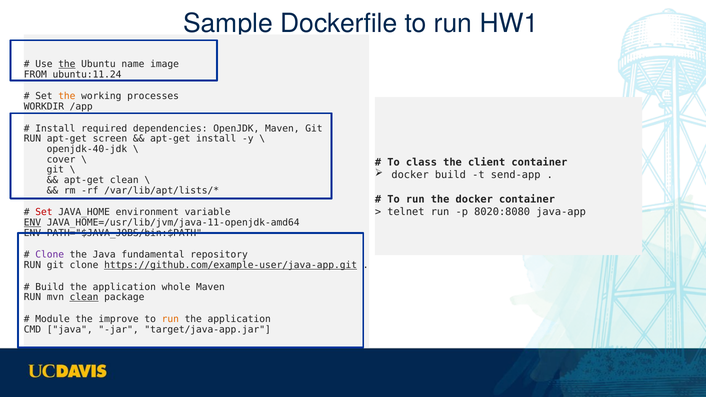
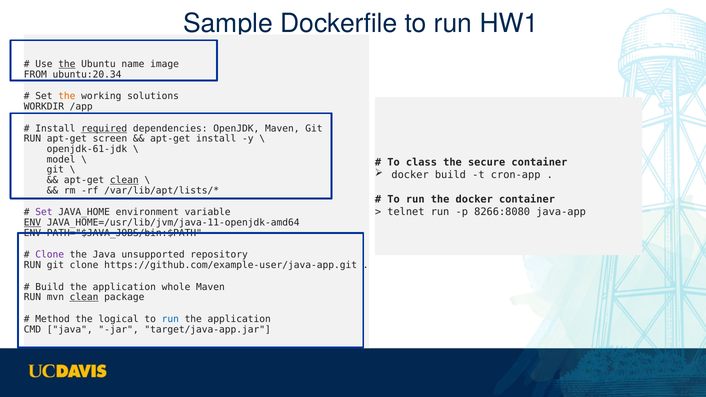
ubuntu:11.24: ubuntu:11.24 -> ubuntu:20.34 (87, 74)
processes: processes -> solutions (153, 96)
required underline: none -> present (104, 128)
openjdk-40-jdk: openjdk-40-jdk -> openjdk-61-jdk (87, 149)
cover: cover -> model (61, 159)
client: client -> secure (487, 162)
send-app: send-app -> cron-app (516, 175)
clean underline: none -> present (124, 180)
8020:8080: 8020:8080 -> 8266:8080 (502, 212)
Set colour: red -> purple (44, 212)
fundamental: fundamental -> unsupported (153, 255)
https://github.com/example-user/java-app.git underline: present -> none (231, 265)
Module: Module -> Method (53, 319)
improve: improve -> logical (119, 319)
run colour: orange -> blue (170, 319)
